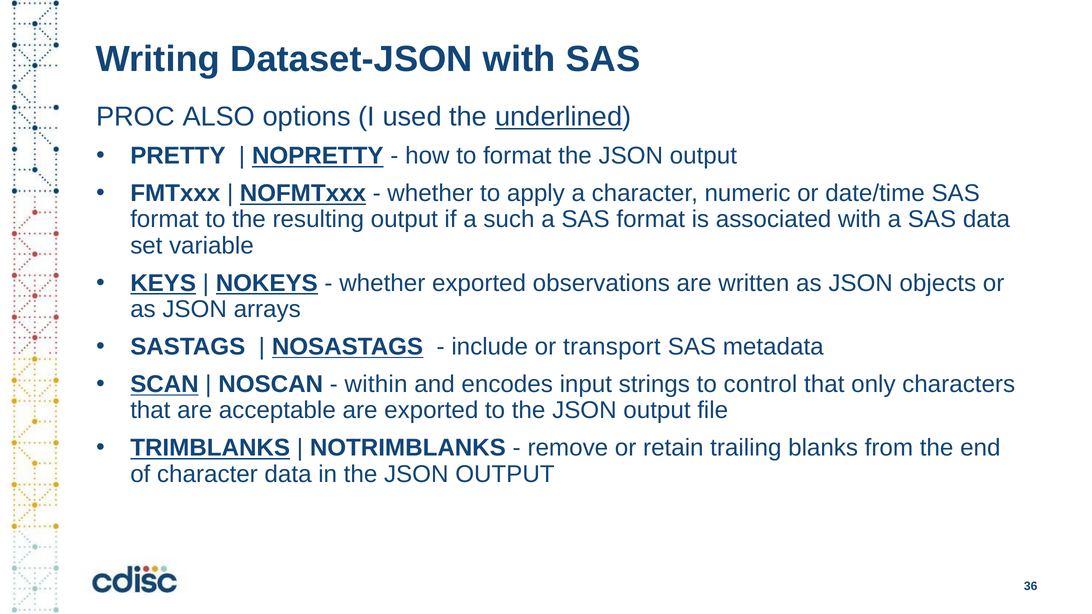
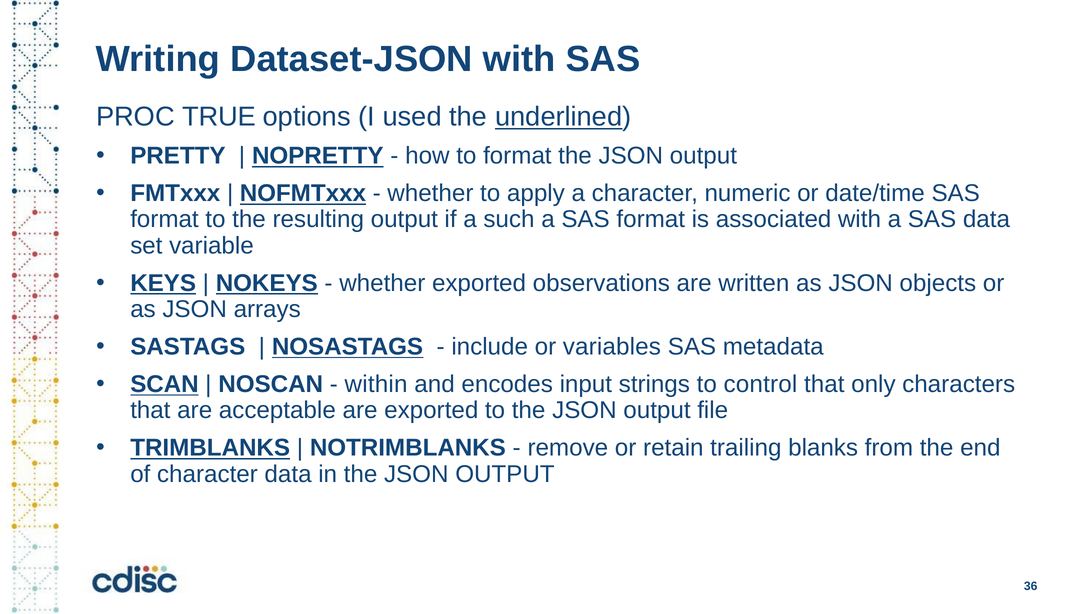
ALSO: ALSO -> TRUE (219, 117)
transport: transport -> variables (612, 347)
